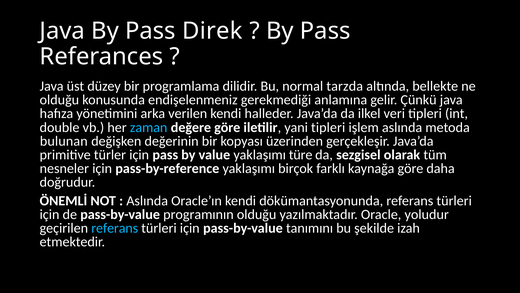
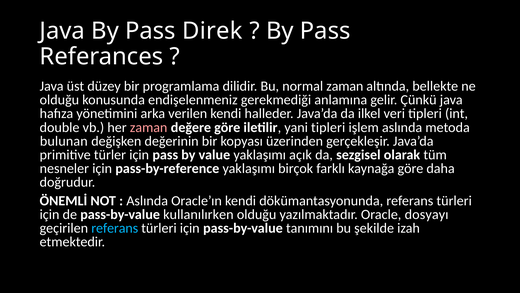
normal tarzda: tarzda -> zaman (345, 86)
zaman colour: light blue -> pink (149, 127)
türe: türe -> açık (300, 155)
programının: programının -> kullanılırken (198, 214)
yoludur: yoludur -> dosyayı (427, 214)
